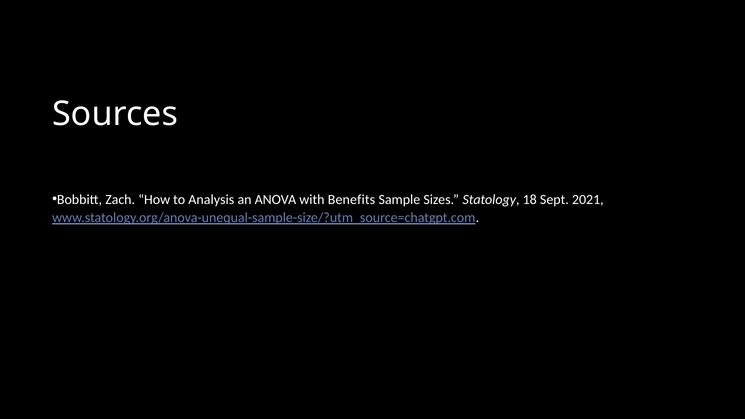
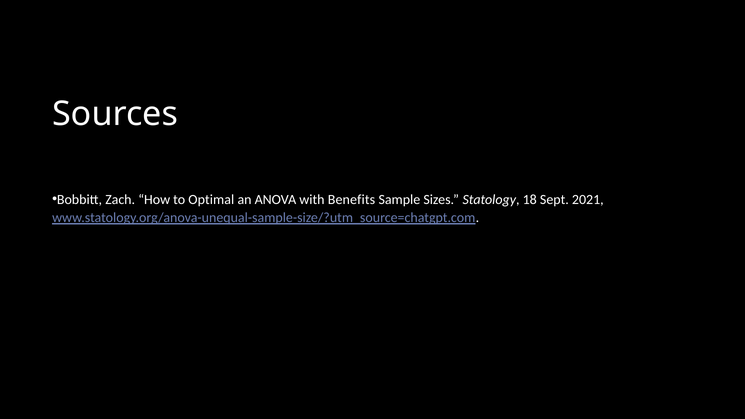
Analysis: Analysis -> Optimal (211, 200)
